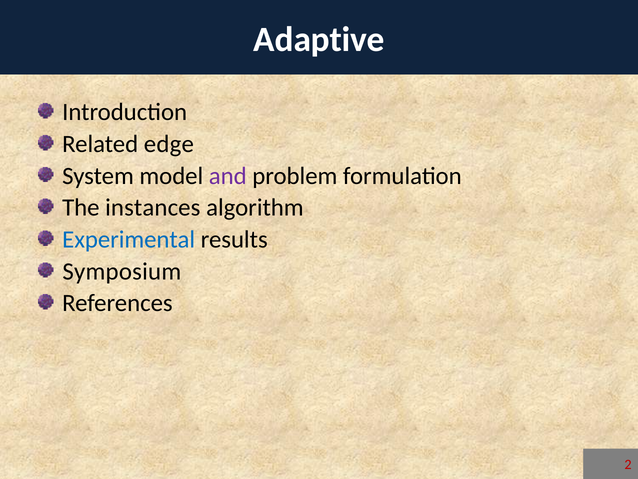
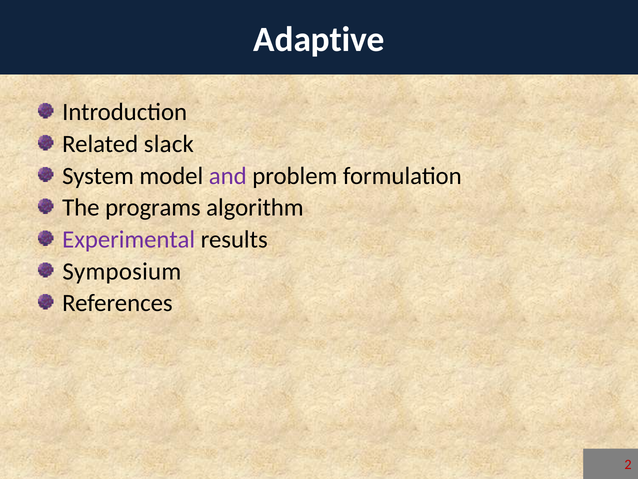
edge: edge -> slack (169, 144)
instances: instances -> programs (153, 207)
Experimental colour: blue -> purple (129, 239)
